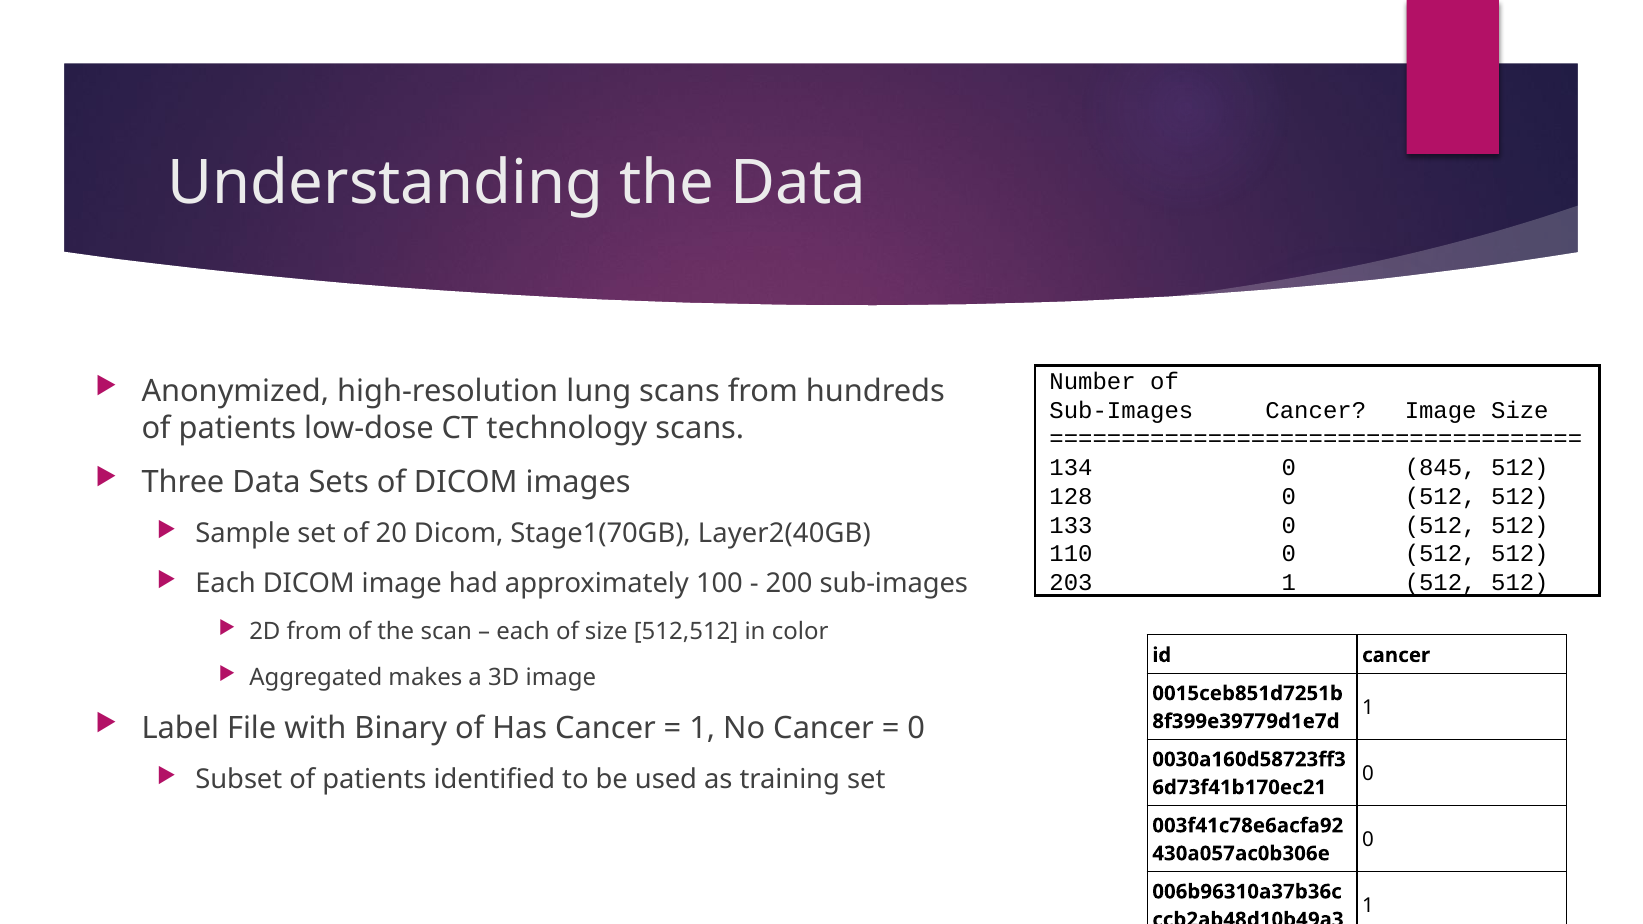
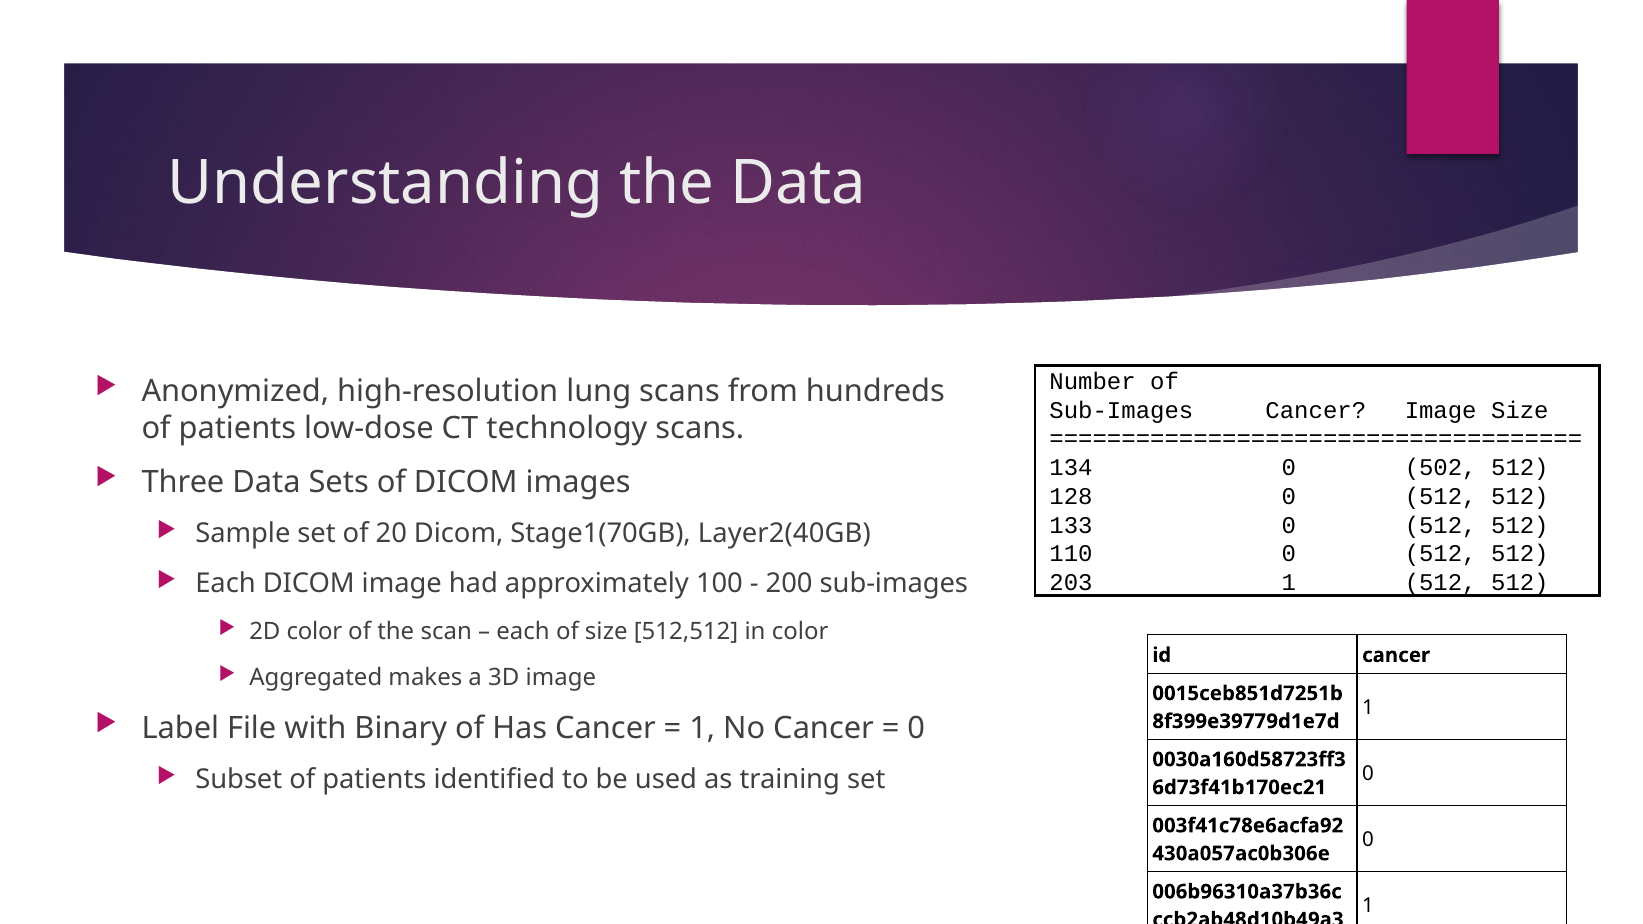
845: 845 -> 502 (1441, 468)
2D from: from -> color (314, 632)
